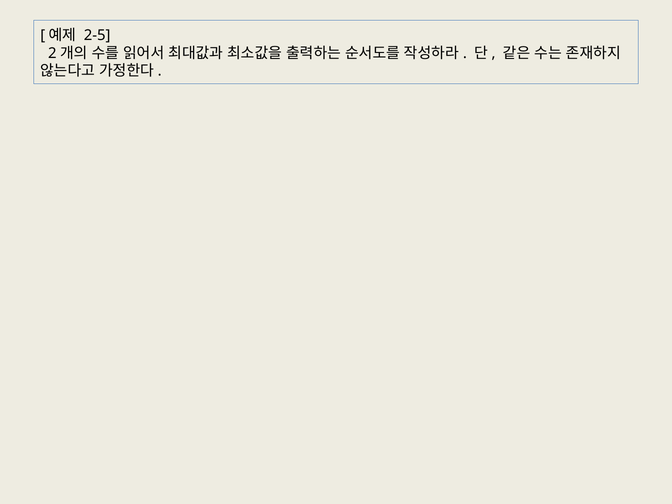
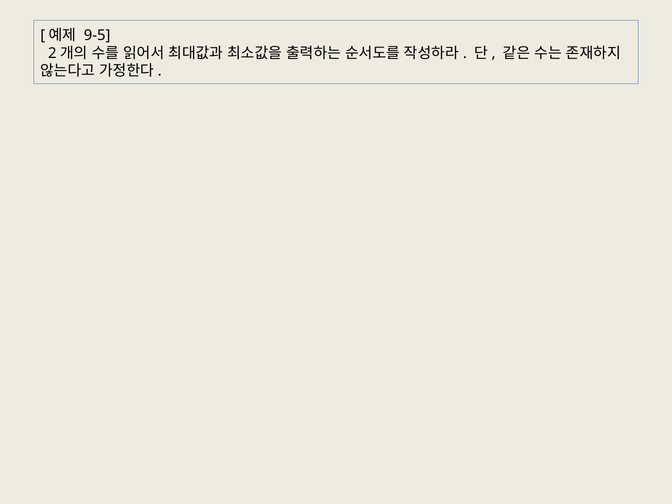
2-5: 2-5 -> 9-5 (97, 35)
